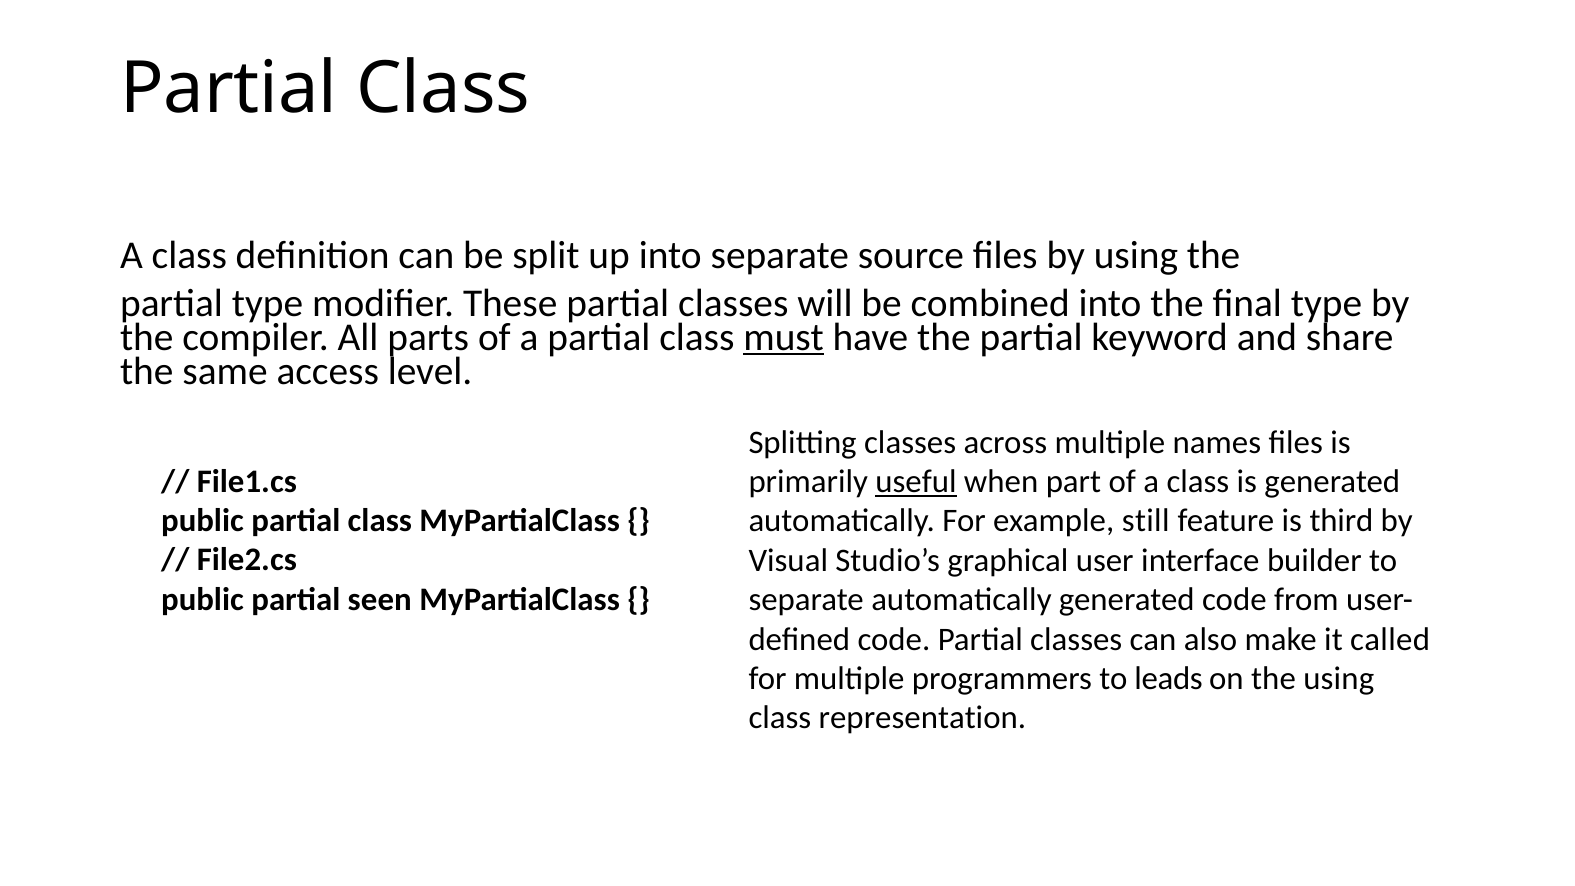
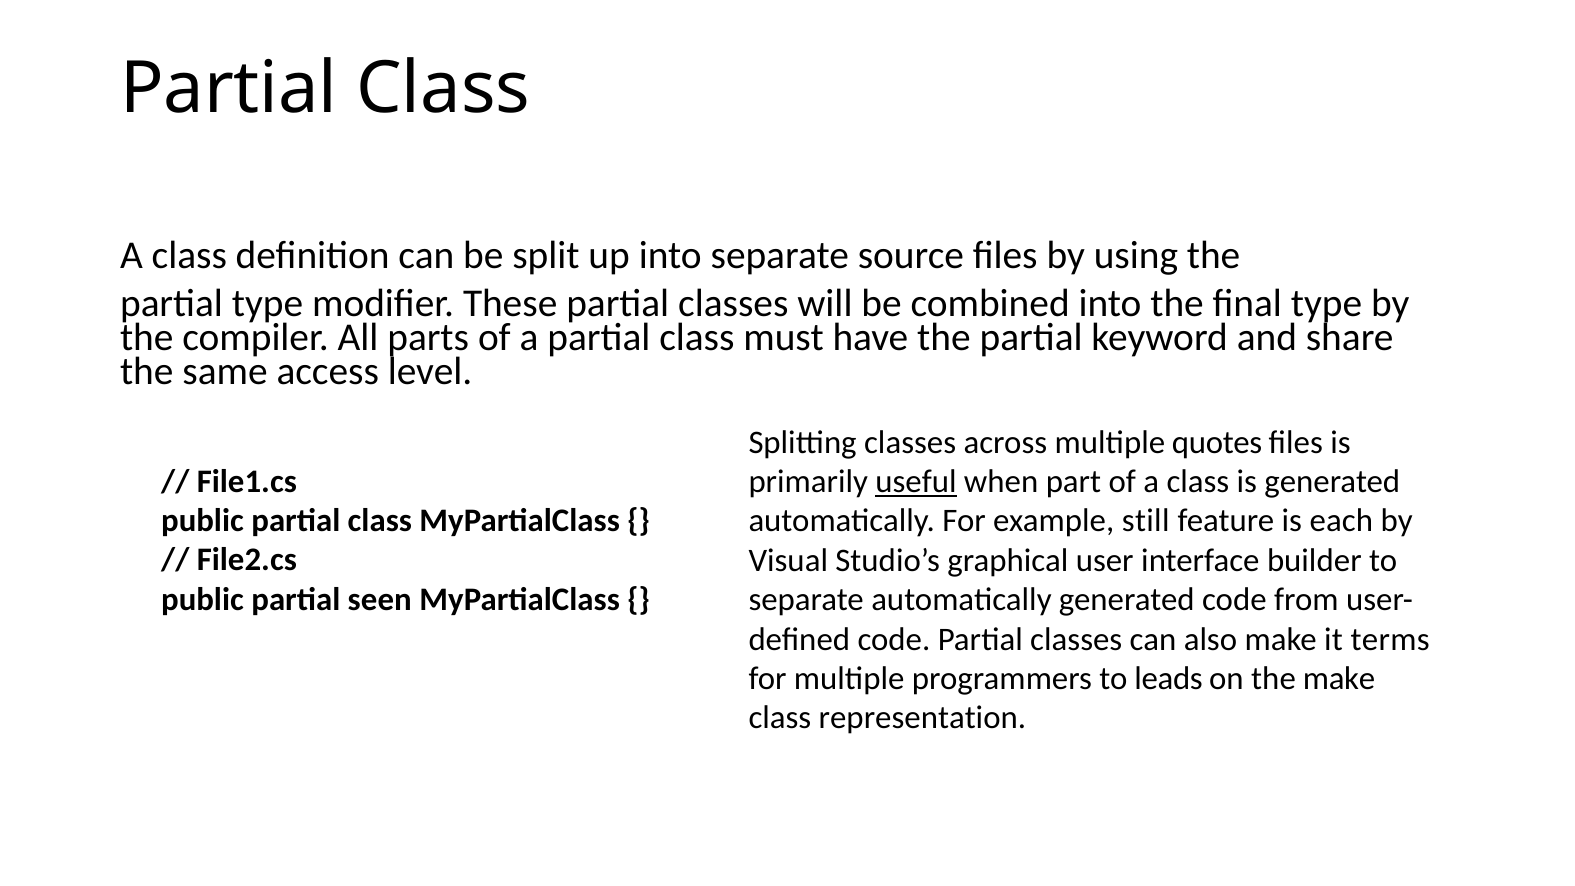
must underline: present -> none (784, 337)
names: names -> quotes (1217, 442)
third: third -> each (1341, 521)
called: called -> terms (1390, 639)
the using: using -> make (1339, 679)
